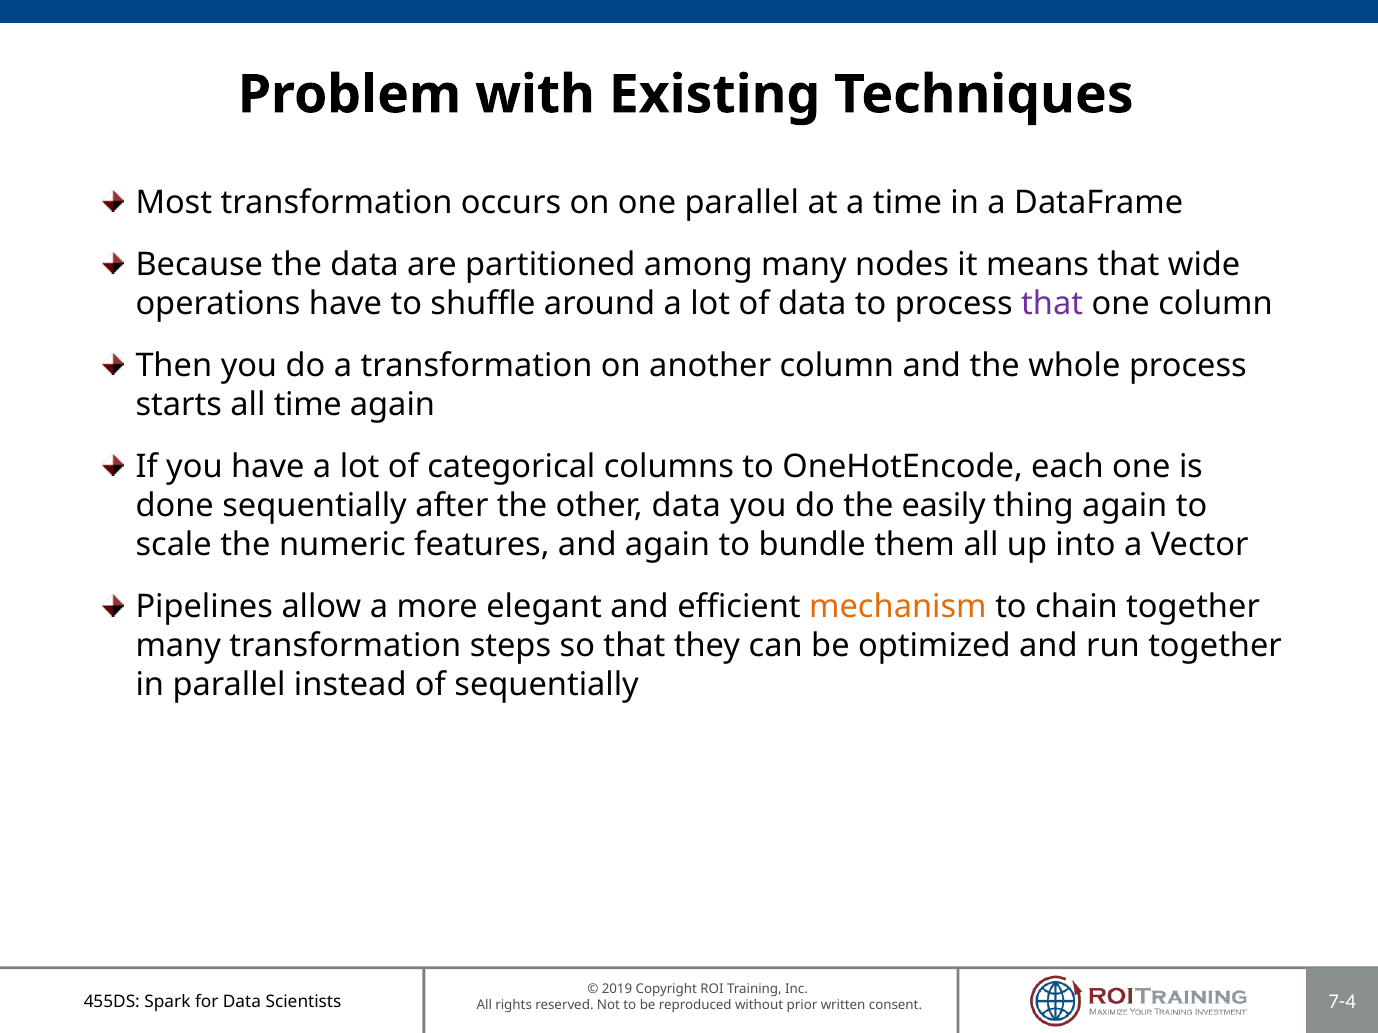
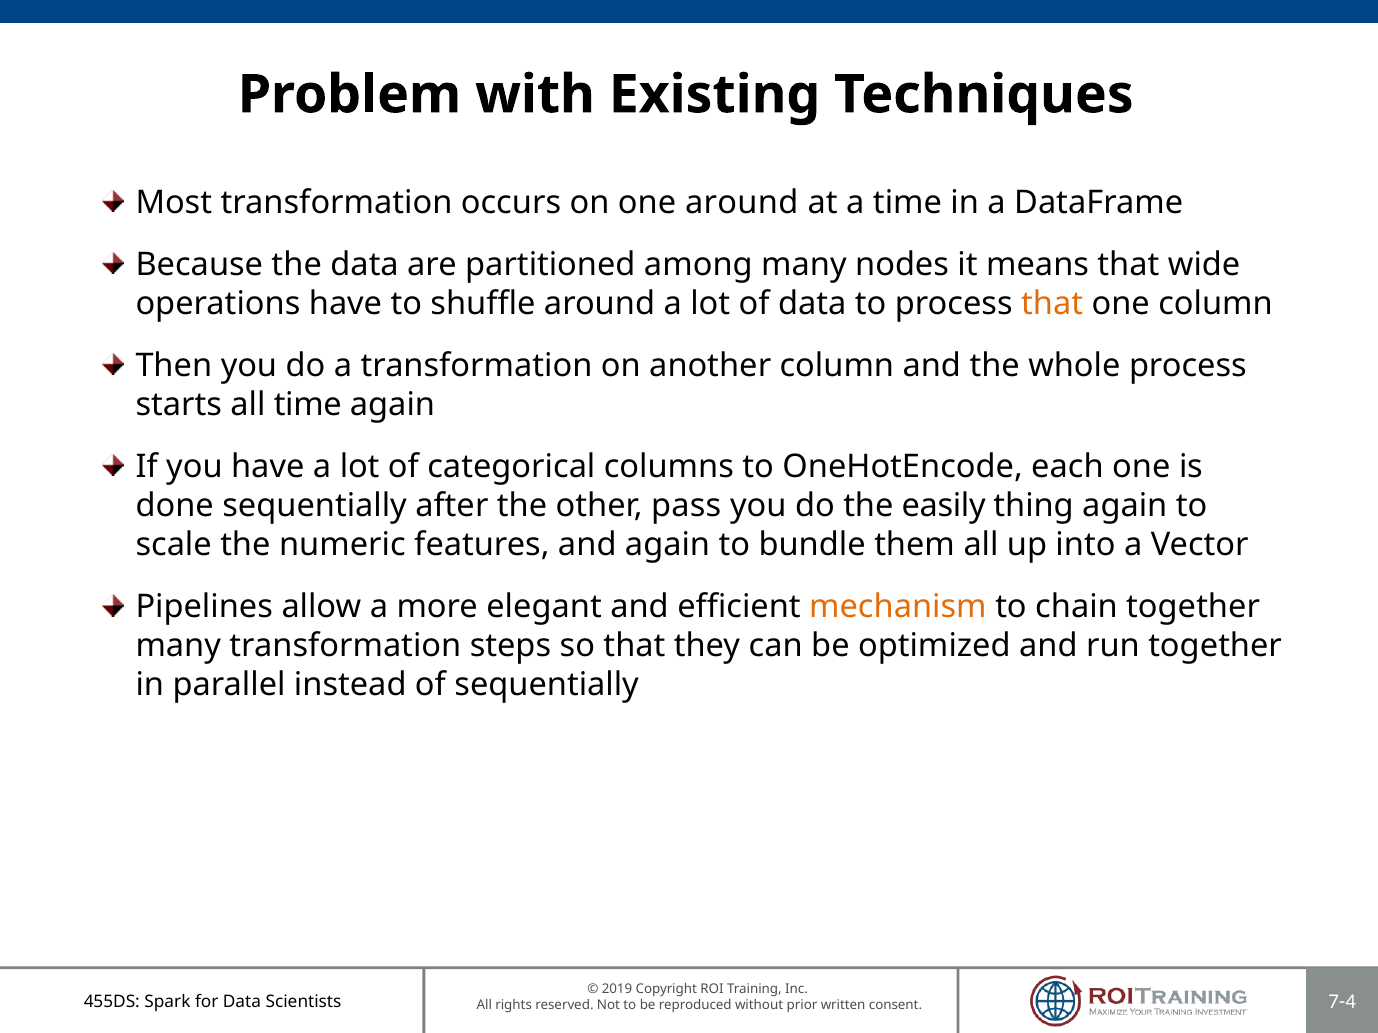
one parallel: parallel -> around (742, 203)
that colour: purple -> orange (1052, 304)
other data: data -> pass (686, 506)
